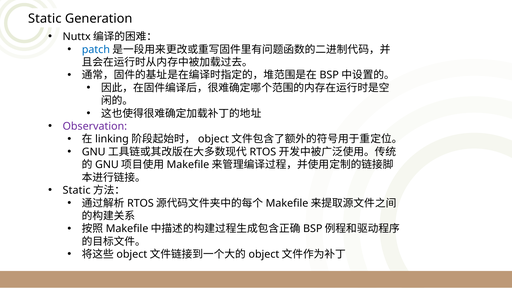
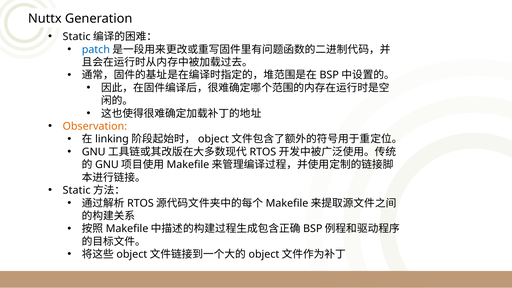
Static: Static -> Nuttx (45, 19)
Nuttx: Nuttx -> Static (77, 37)
Observation colour: purple -> orange (95, 126)
